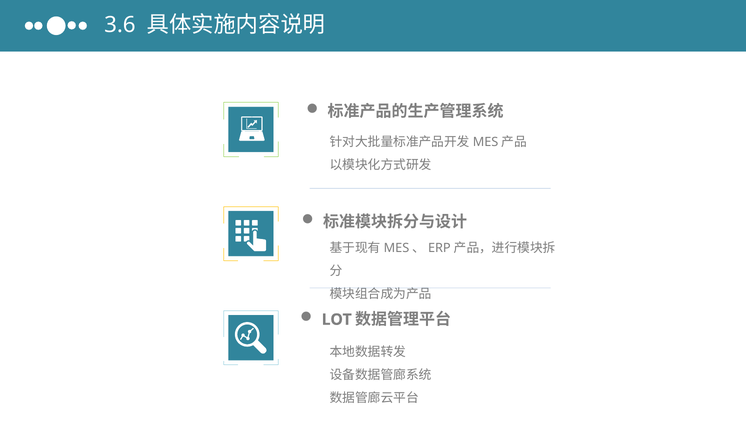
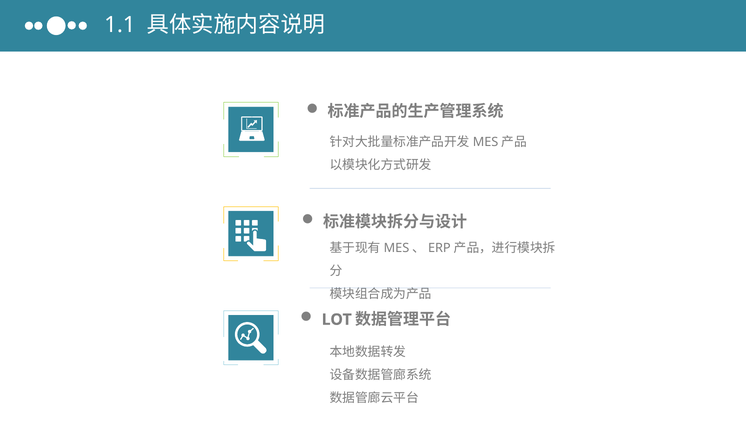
3.6: 3.6 -> 1.1 (120, 25)
